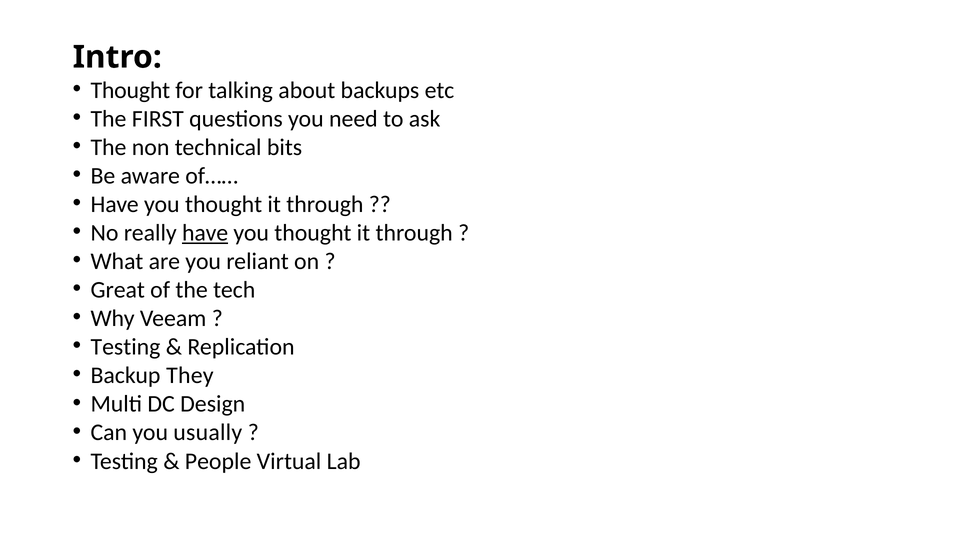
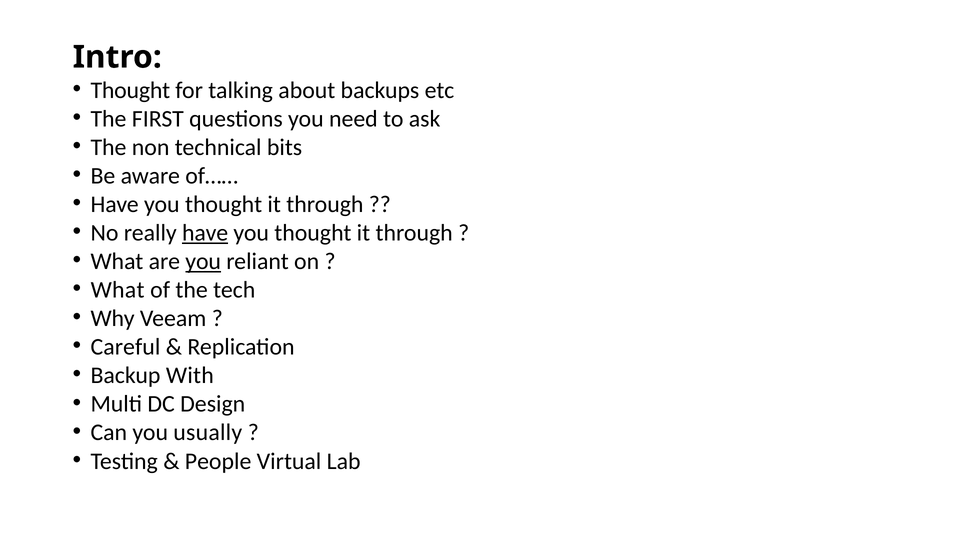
you underline: none -> present (203, 261)
Great: Great -> What (118, 290)
Testing: Testing -> Careful (125, 347)
They: They -> With (190, 376)
